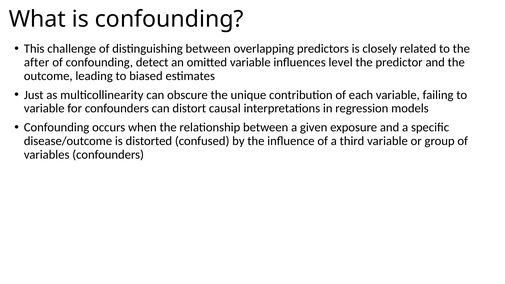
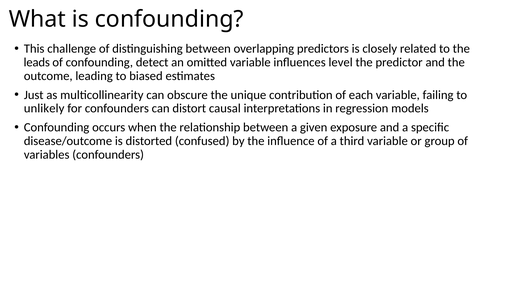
after: after -> leads (37, 62)
variable: variable -> unlikely (44, 108)
